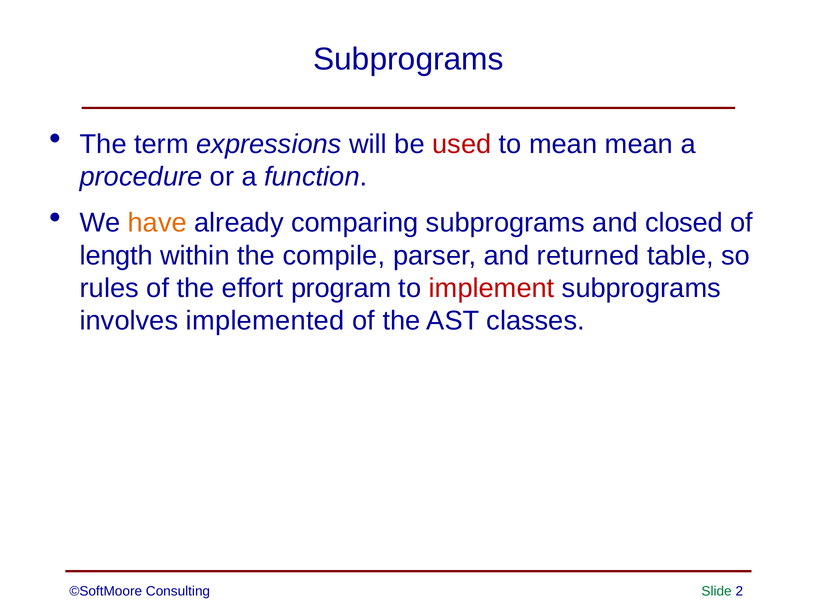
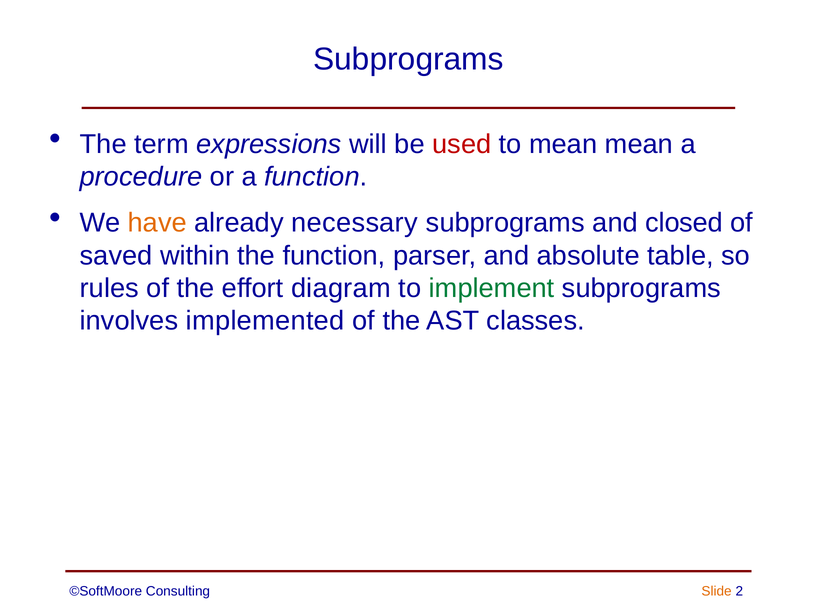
comparing: comparing -> necessary (355, 223)
length: length -> saved (116, 256)
the compile: compile -> function (334, 256)
returned: returned -> absolute (588, 256)
program: program -> diagram (341, 289)
implement colour: red -> green (492, 289)
Slide colour: green -> orange (717, 592)
